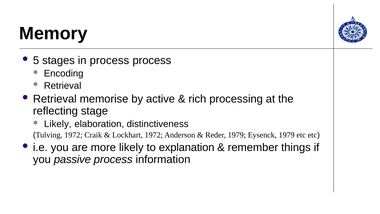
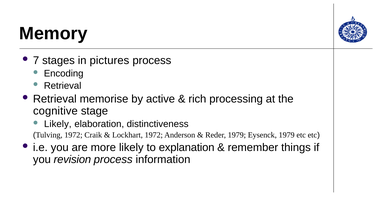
5: 5 -> 7 (36, 60)
in process: process -> pictures (109, 60)
reflecting: reflecting -> cognitive (55, 111)
passive: passive -> revision (72, 159)
